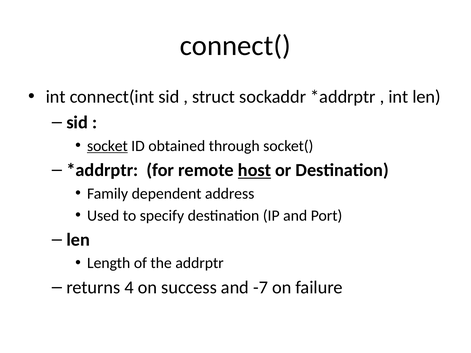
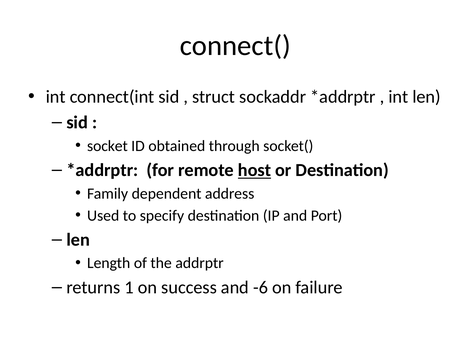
socket underline: present -> none (107, 146)
4: 4 -> 1 (129, 288)
-7: -7 -> -6 (261, 288)
